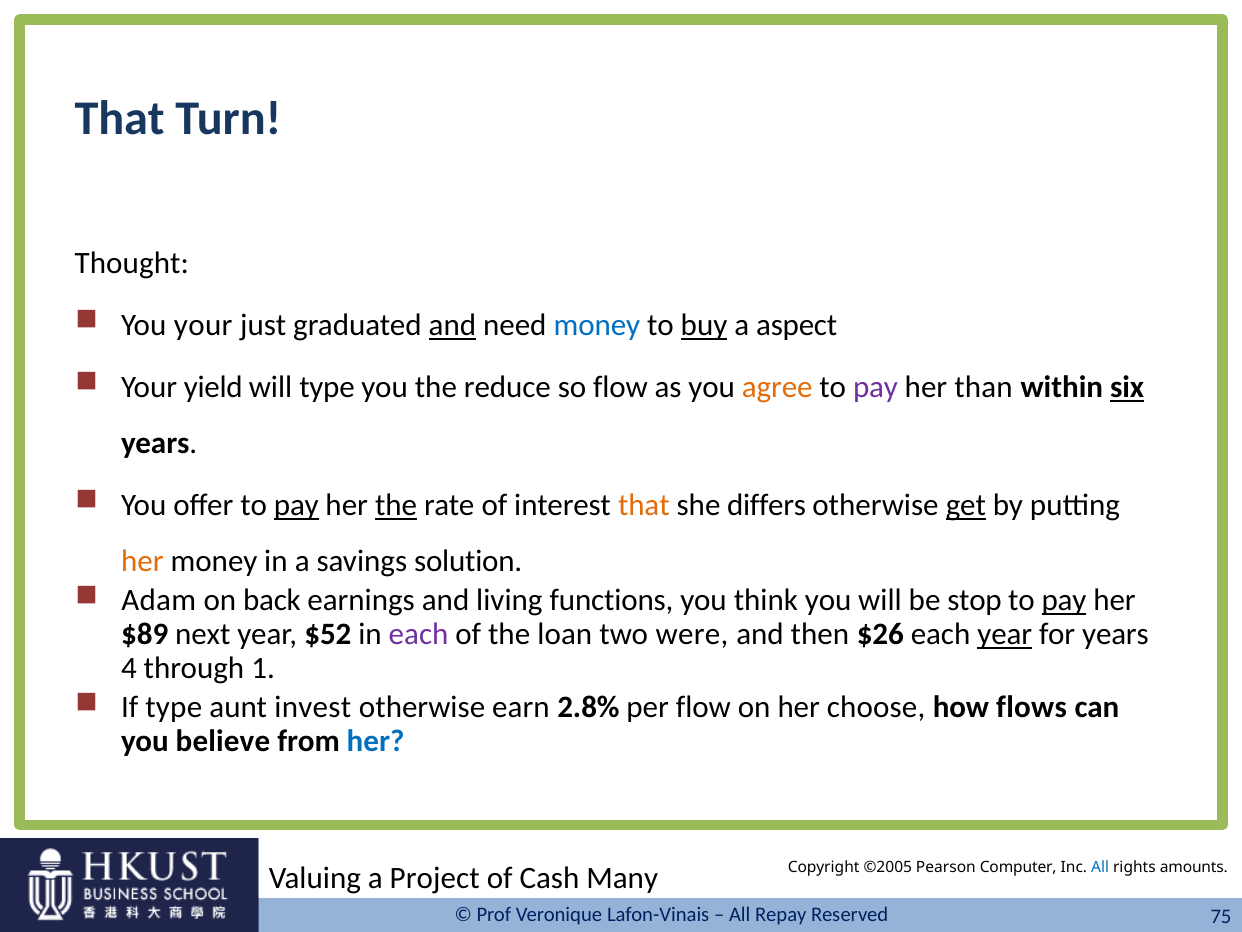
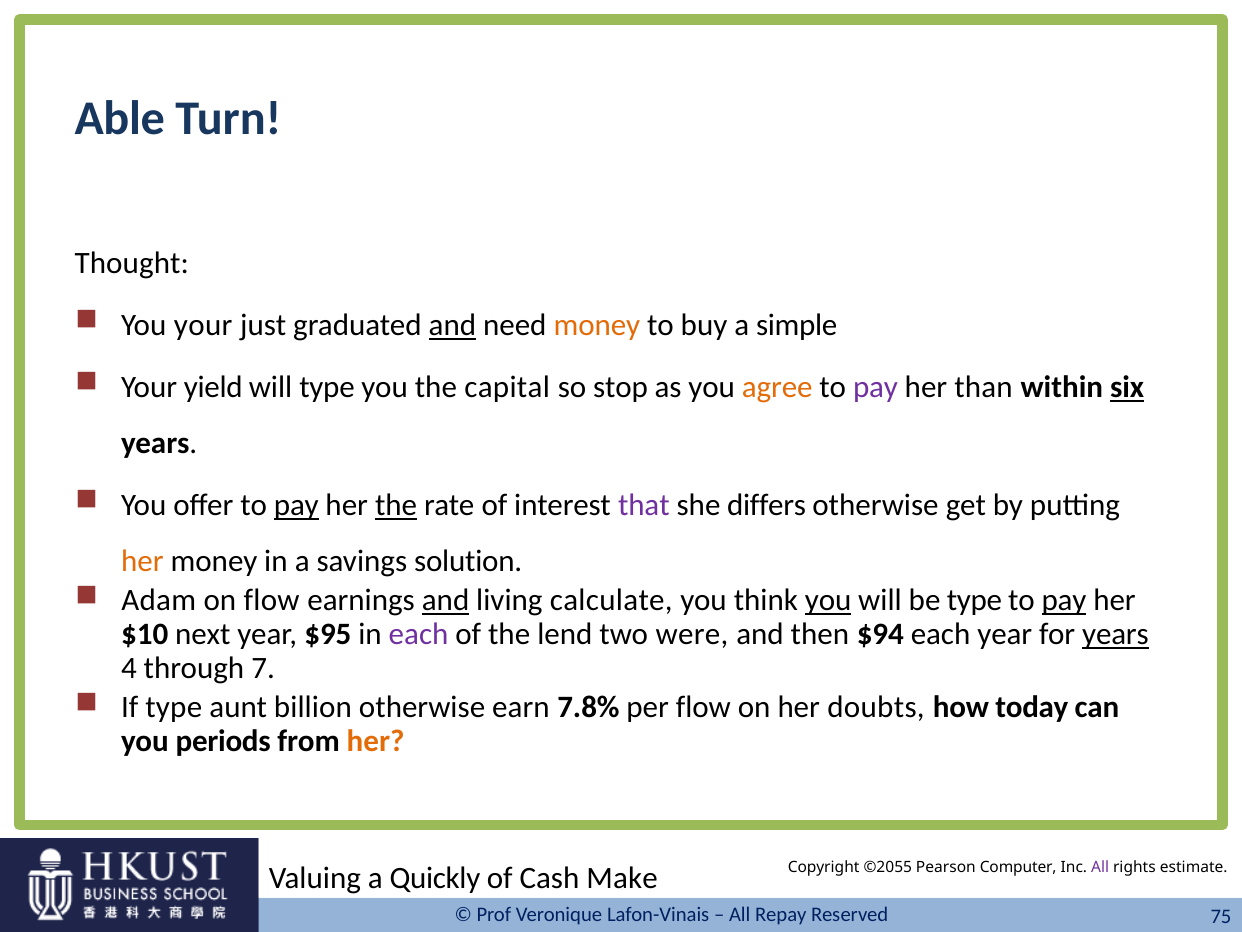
That: That -> Able (120, 118)
money colour: blue -> orange (597, 325)
buy underline: present -> none (704, 325)
aspect: aspect -> simple (797, 325)
reduce: reduce -> capital (507, 387)
so flow: flow -> stop (620, 387)
that colour: orange -> purple (644, 505)
get underline: present -> none (966, 505)
on back: back -> flow (272, 600)
and underline: none -> present (446, 600)
functions: functions -> calculate (611, 600)
you underline: none -> present (828, 600)
be stop: stop -> type (975, 600)
$89: $89 -> $10 (145, 634)
$52: $52 -> $95 (328, 634)
loan: loan -> lend (565, 634)
$26: $26 -> $94 (880, 634)
year underline: present -> none (1005, 634)
years underline: none -> present (1115, 634)
1: 1 -> 7 (263, 667)
invest: invest -> billion (313, 707)
2.8%: 2.8% -> 7.8% (588, 707)
choose: choose -> doubts (876, 707)
flows: flows -> today (1032, 707)
believe: believe -> periods (223, 741)
her colour: blue -> orange (376, 741)
©2005: ©2005 -> ©2055 (888, 867)
All colour: blue -> purple (1100, 867)
amounts: amounts -> estimate (1194, 867)
Project: Project -> Quickly (435, 878)
Many: Many -> Make (622, 878)
